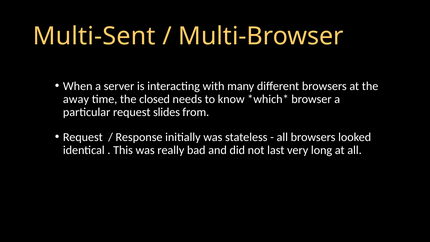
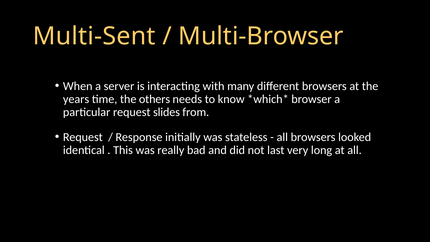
away: away -> years (76, 99)
closed: closed -> others (155, 99)
